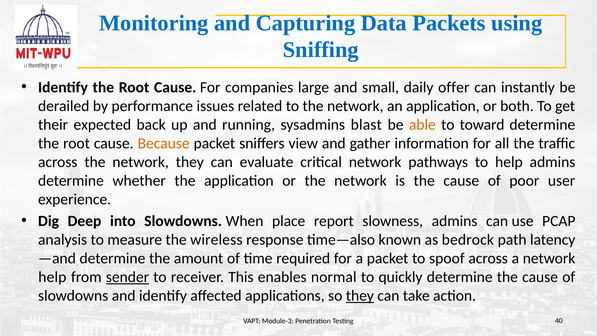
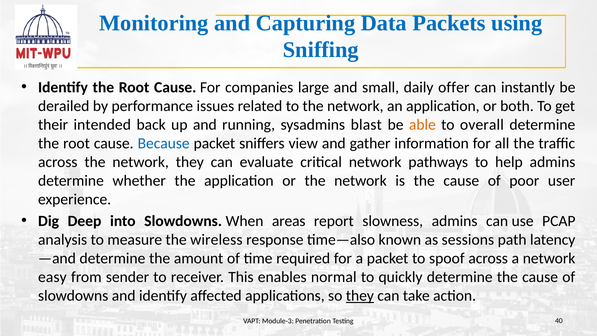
expected: expected -> intended (102, 125)
toward: toward -> overall (482, 125)
Because colour: orange -> blue (164, 143)
place: place -> areas (289, 221)
bedrock: bedrock -> sessions (468, 240)
help: help -> easy (52, 277)
sender underline: present -> none (127, 277)
